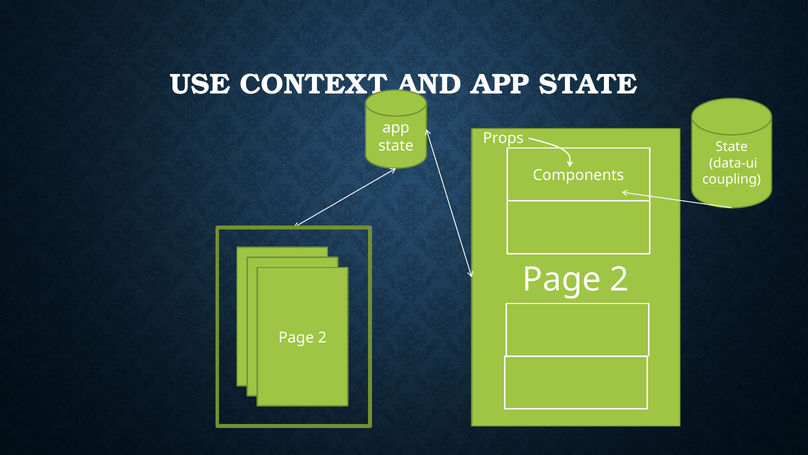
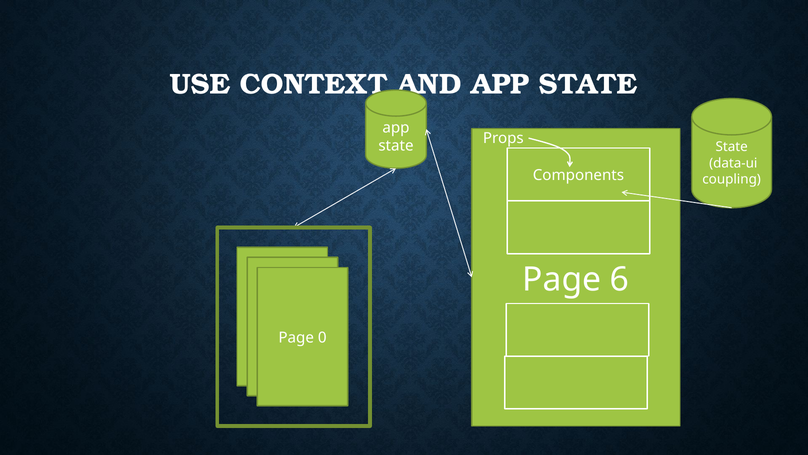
2: 2 -> 6 (620, 279)
2: 2 -> 0 (322, 337)
